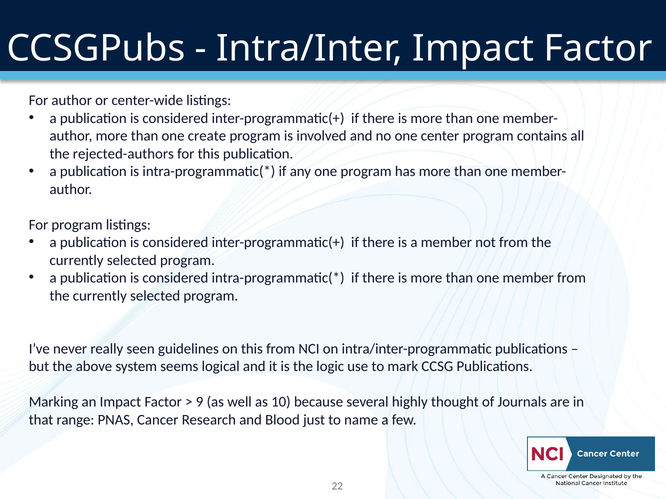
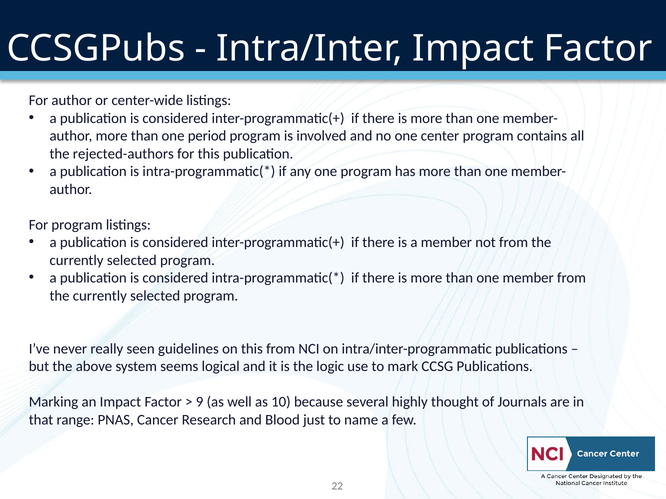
create: create -> period (207, 136)
